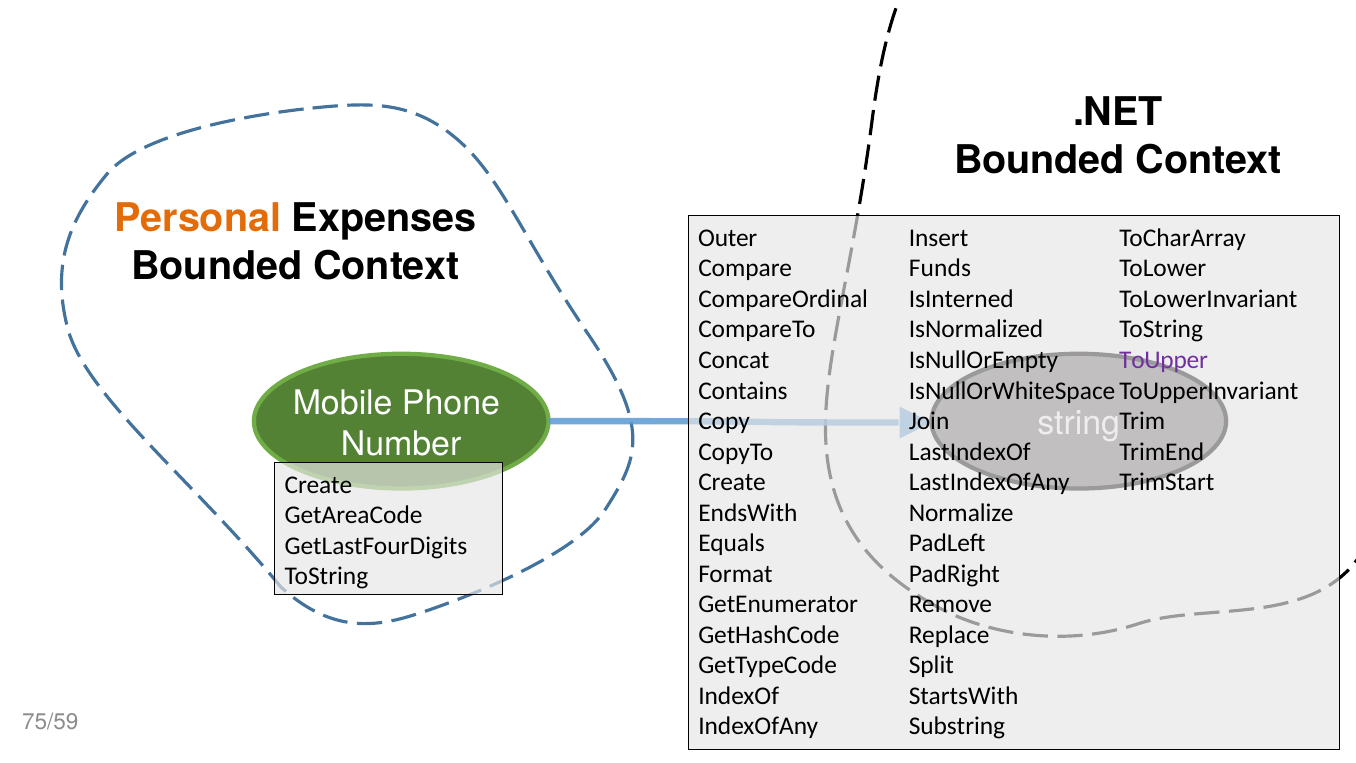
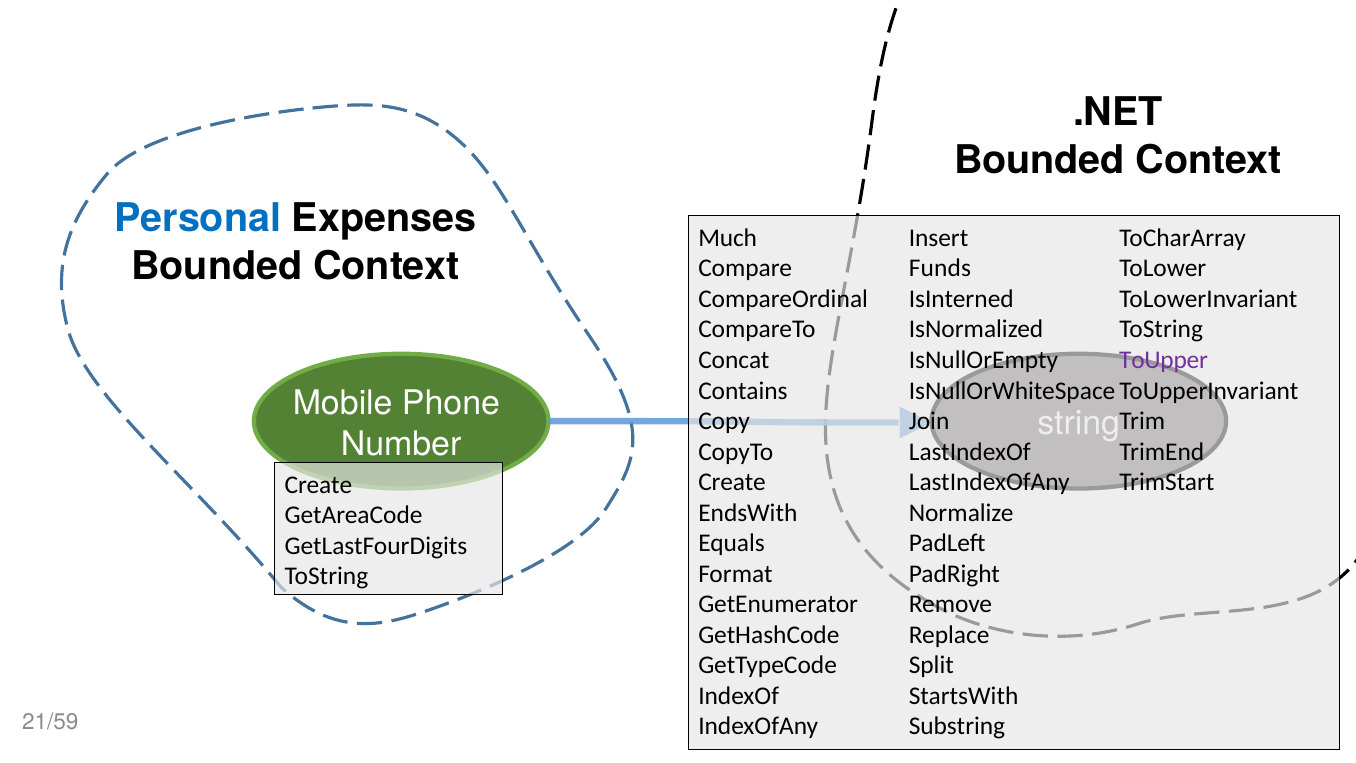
Personal colour: orange -> blue (198, 219)
Outer: Outer -> Much (728, 238)
75/59: 75/59 -> 21/59 (50, 722)
